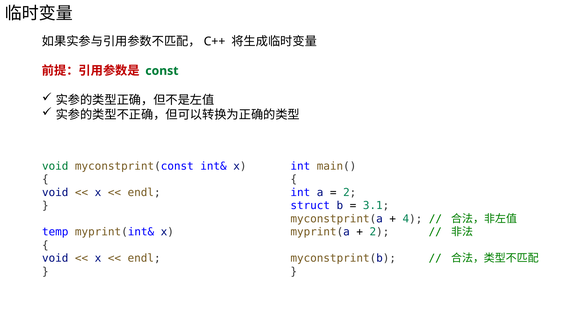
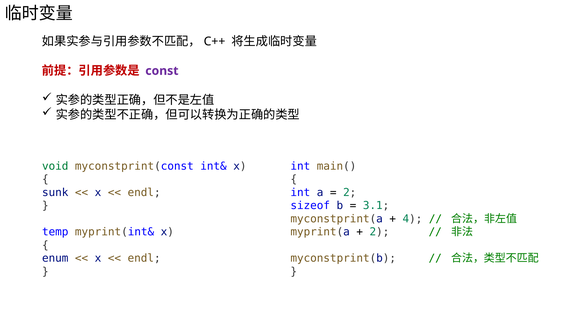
const colour: green -> purple (162, 71)
void: void -> sunk (55, 192)
struct: struct -> sizeof (310, 206)
void: void -> enum (55, 258)
